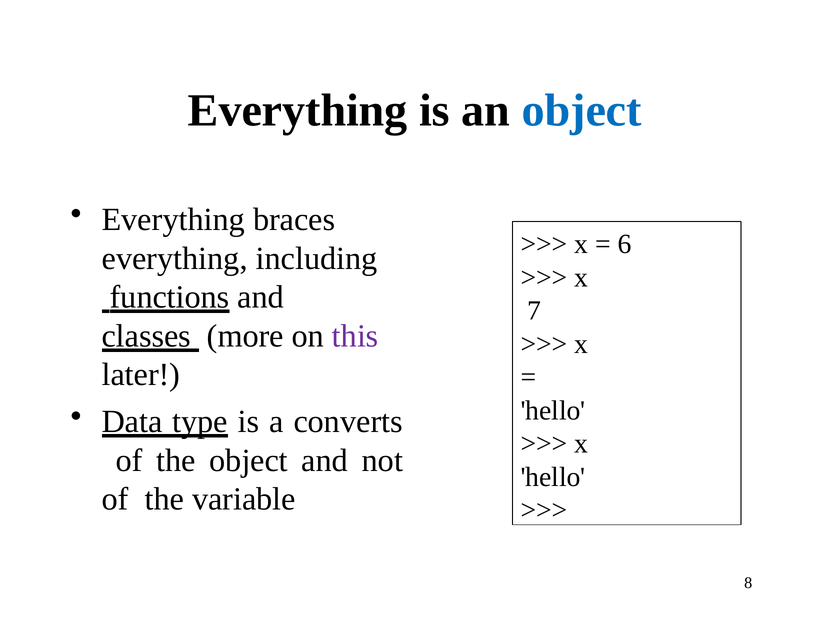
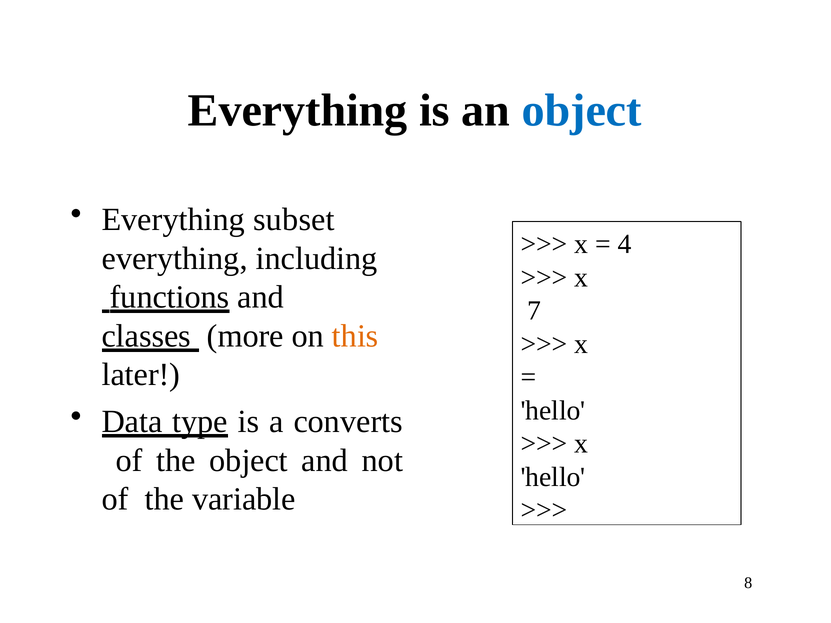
braces: braces -> subset (294, 220)
6: 6 -> 4 (625, 244)
this colour: purple -> orange (355, 336)
